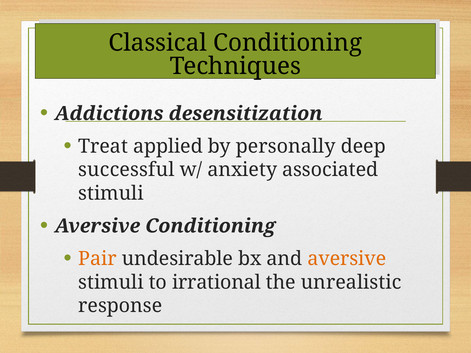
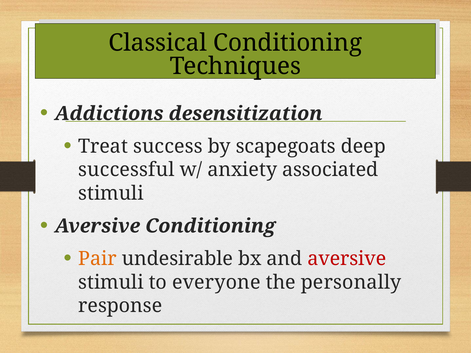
applied: applied -> success (168, 146)
personally: personally -> scapegoats (286, 146)
aversive colour: orange -> red (347, 259)
irrational: irrational -> everyone (216, 282)
unrealistic: unrealistic -> personally (351, 282)
